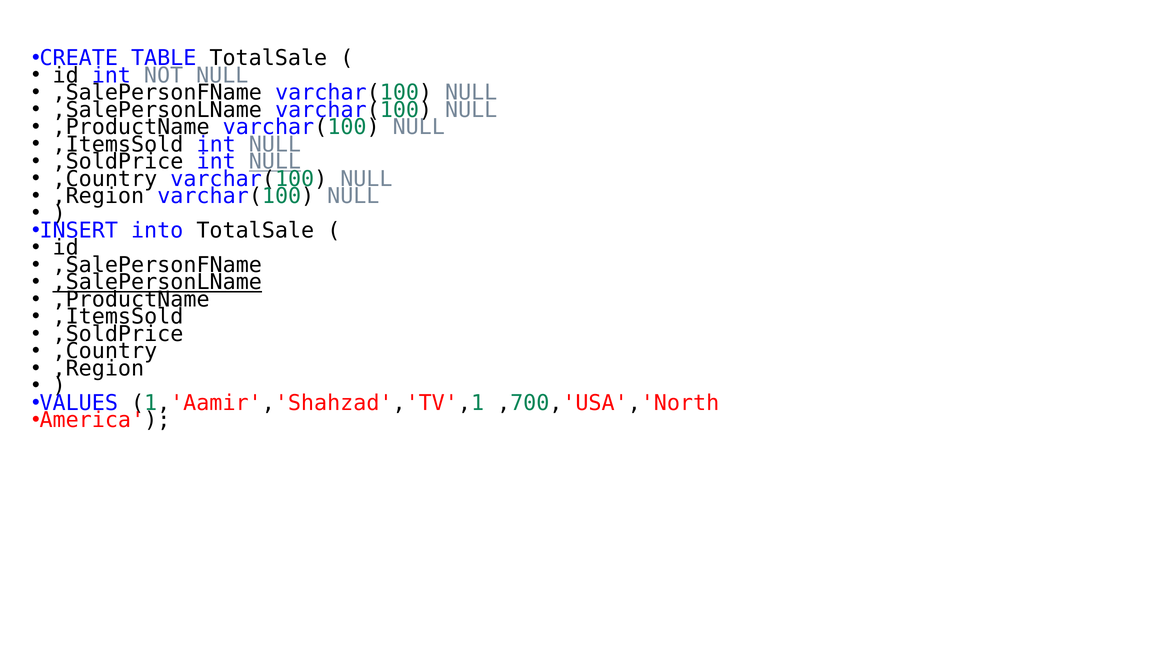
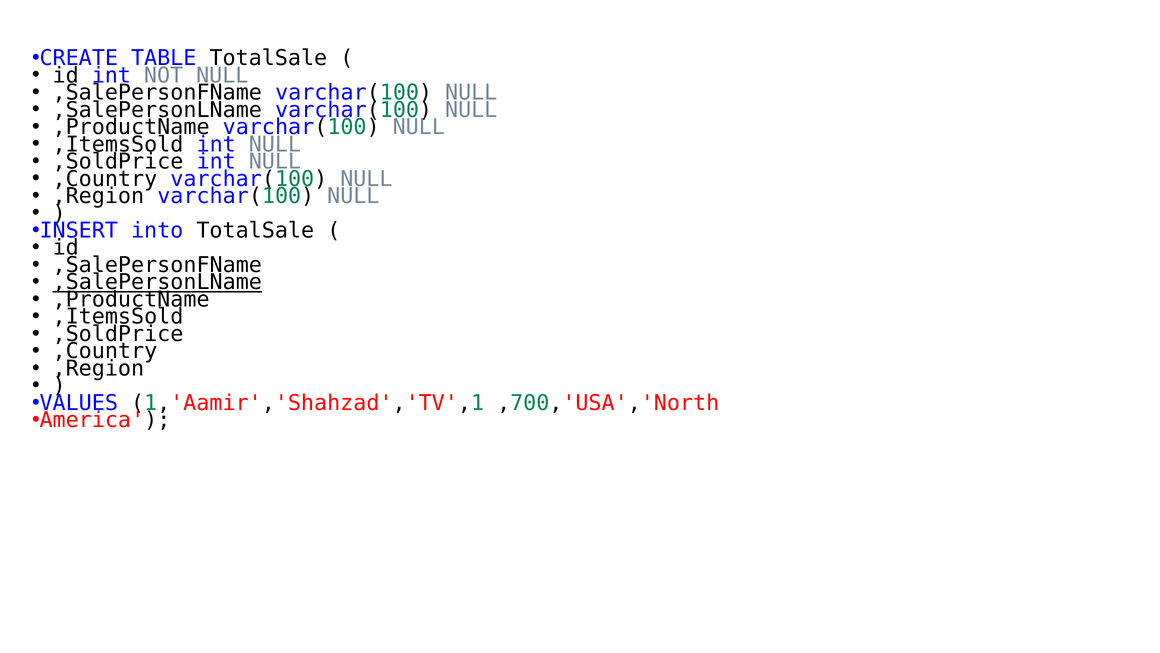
NULL underline: present -> none (275, 161)
